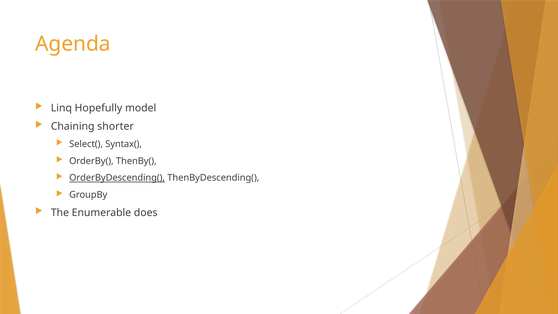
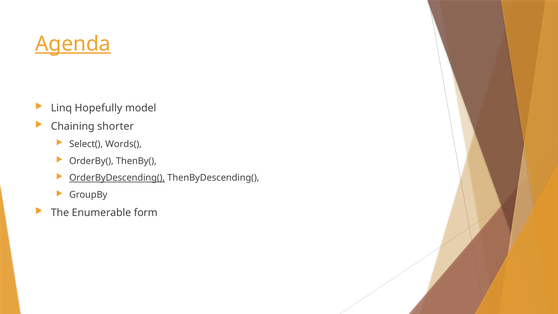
Agenda underline: none -> present (73, 44)
Syntax(: Syntax( -> Words( (124, 144)
does: does -> form (146, 213)
